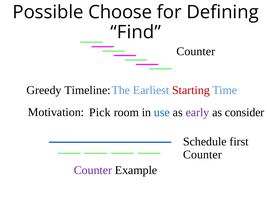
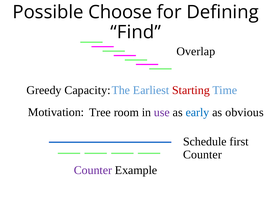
Counter: Counter -> Overlap (196, 52)
Timeline: Timeline -> Capacity (87, 90)
Pick: Pick -> Tree (100, 112)
use colour: blue -> purple (162, 112)
early colour: purple -> blue (197, 112)
consider: consider -> obvious (245, 112)
